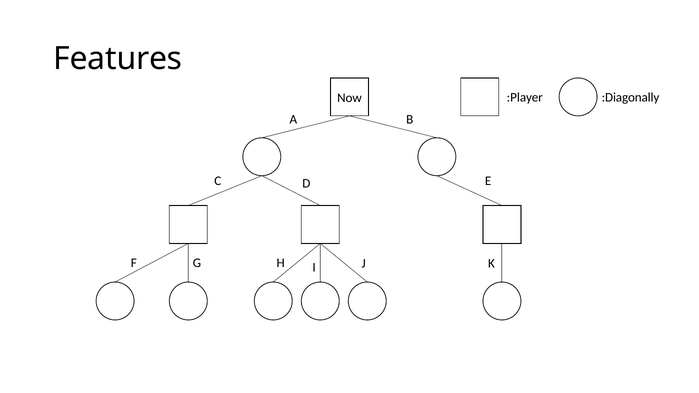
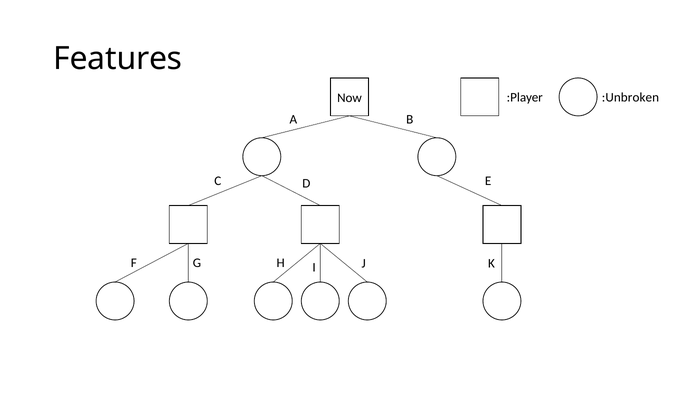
:Diagonally: :Diagonally -> :Unbroken (630, 98)
